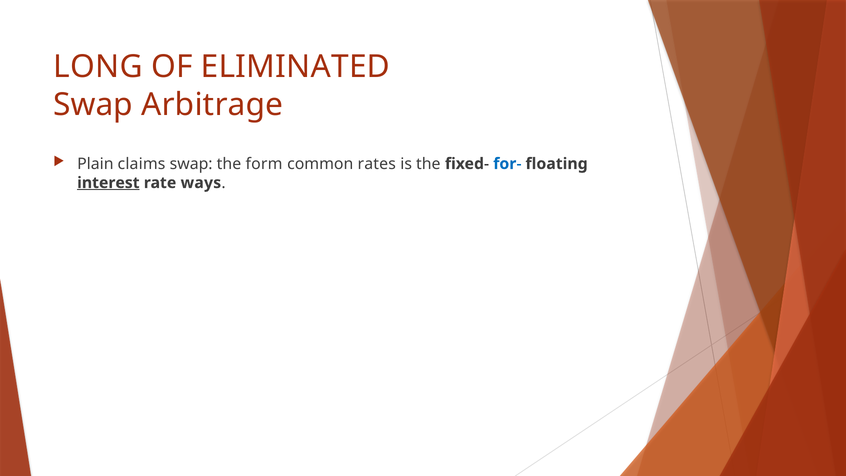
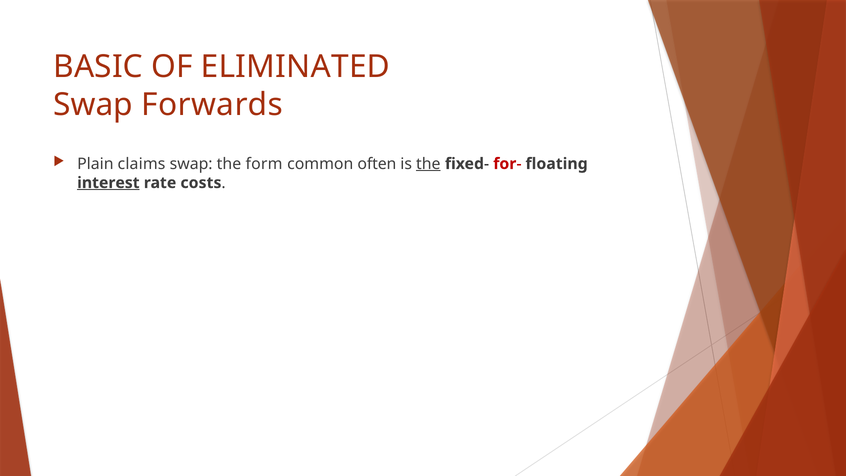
LONG: LONG -> BASIC (98, 67)
Arbitrage: Arbitrage -> Forwards (212, 105)
rates: rates -> often (377, 164)
the underline: none -> present (428, 164)
for- colour: blue -> red (507, 164)
ways: ways -> costs (201, 183)
